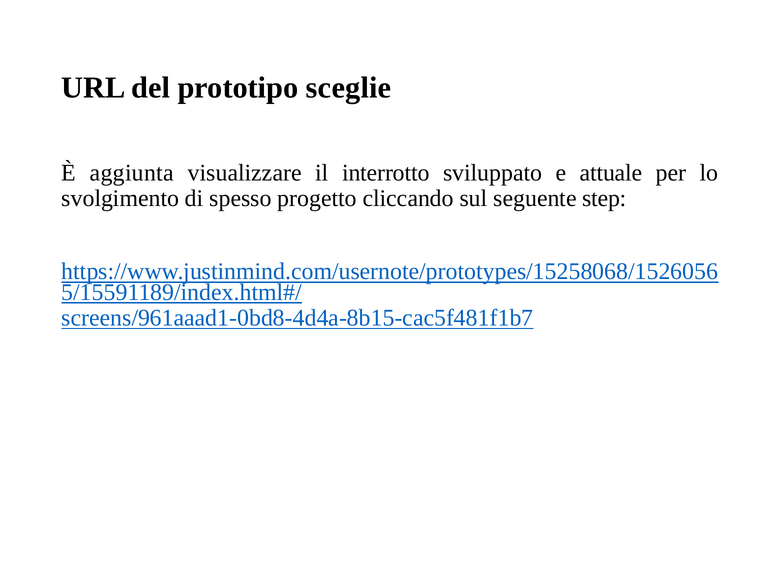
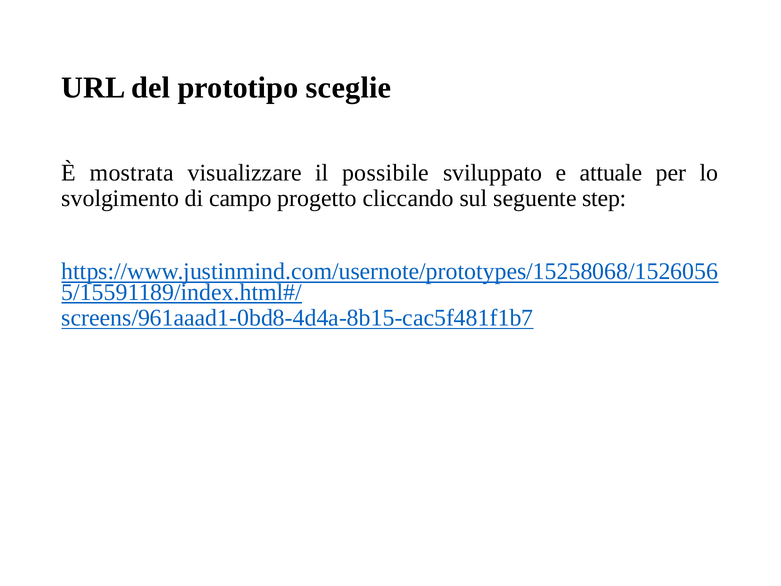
aggiunta: aggiunta -> mostrata (132, 173)
interrotto: interrotto -> possibile (386, 173)
spesso: spesso -> campo (241, 198)
